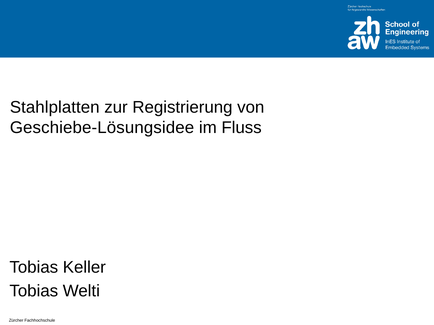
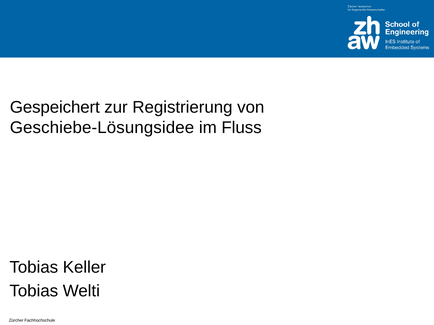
Stahlplatten: Stahlplatten -> Gespeichert (55, 107)
